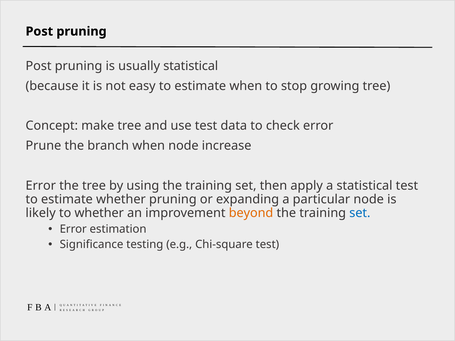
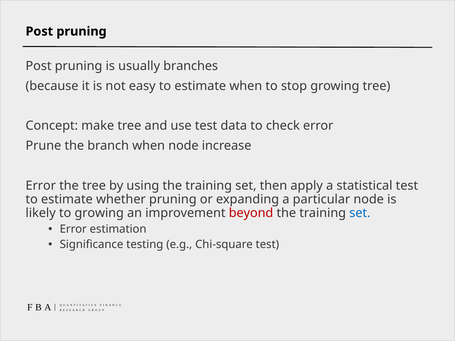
usually statistical: statistical -> branches (191, 66)
to whether: whether -> growing (99, 213)
beyond colour: orange -> red (251, 213)
